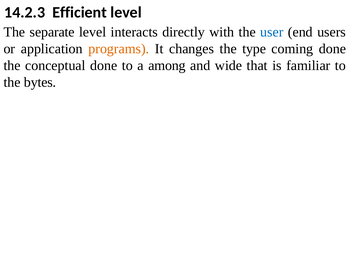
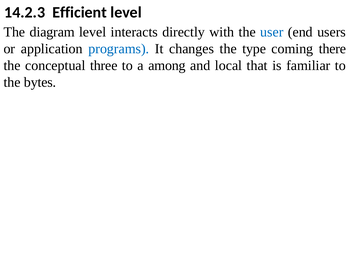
separate: separate -> diagram (52, 32)
programs colour: orange -> blue (119, 49)
coming done: done -> there (333, 49)
conceptual done: done -> three (104, 66)
wide: wide -> local (229, 66)
